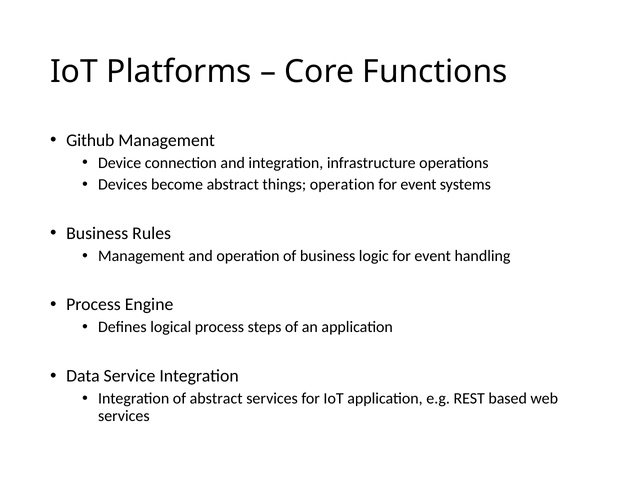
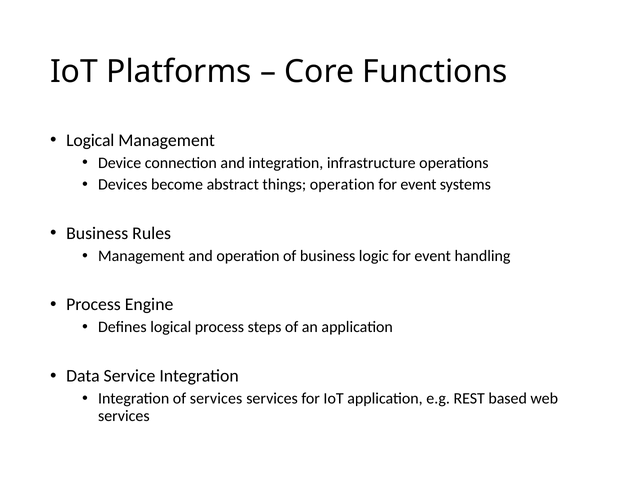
Github: Github -> Logical (90, 140)
of abstract: abstract -> services (216, 398)
